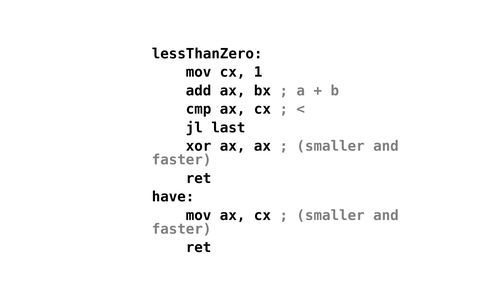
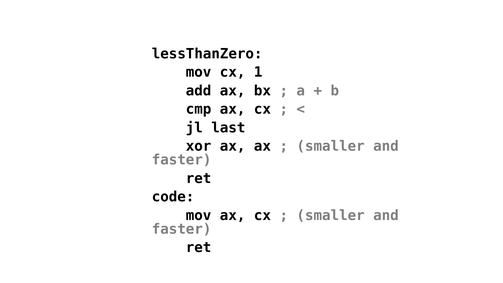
have: have -> code (173, 197)
